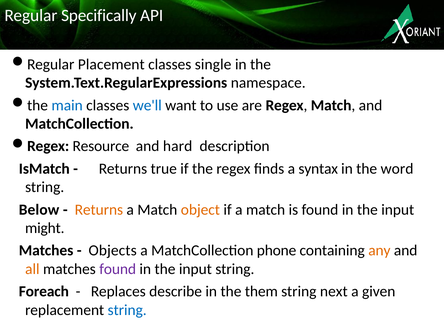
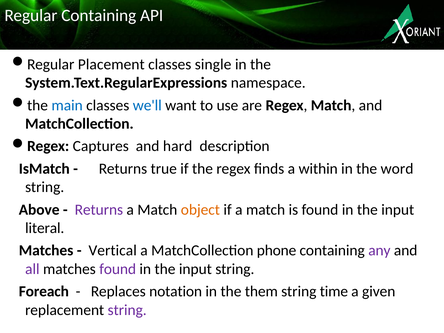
Regular Specifically: Specifically -> Containing (99, 16)
Resource: Resource -> Captures (101, 146)
syntax: syntax -> within (318, 169)
Below: Below -> Above (39, 210)
Returns colour: orange -> purple (99, 210)
might: might -> literal (45, 228)
Objects: Objects -> Vertical (113, 251)
any colour: orange -> purple (379, 251)
all colour: orange -> purple (32, 269)
describe: describe -> notation (176, 291)
next: next -> time (334, 291)
string colour: blue -> purple (127, 310)
